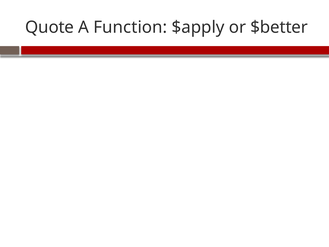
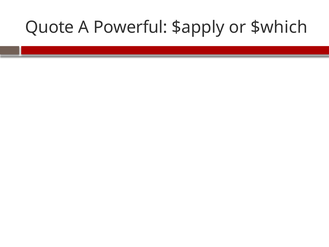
Function: Function -> Powerful (130, 27)
$better: $better -> $which (279, 27)
